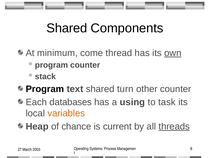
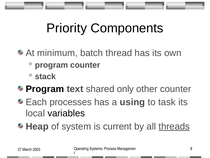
Shared: Shared -> Priority (67, 28)
come: come -> batch (92, 53)
own underline: present -> none (173, 53)
turn: turn -> only (125, 89)
databases: databases -> processes (71, 102)
variables colour: orange -> black (66, 113)
chance: chance -> system (76, 126)
